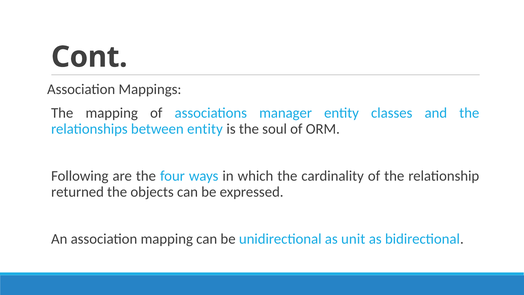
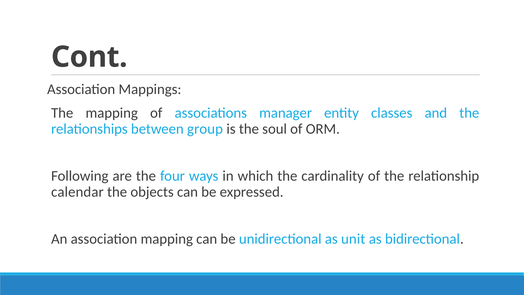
between entity: entity -> group (205, 129)
returned: returned -> calendar (77, 192)
